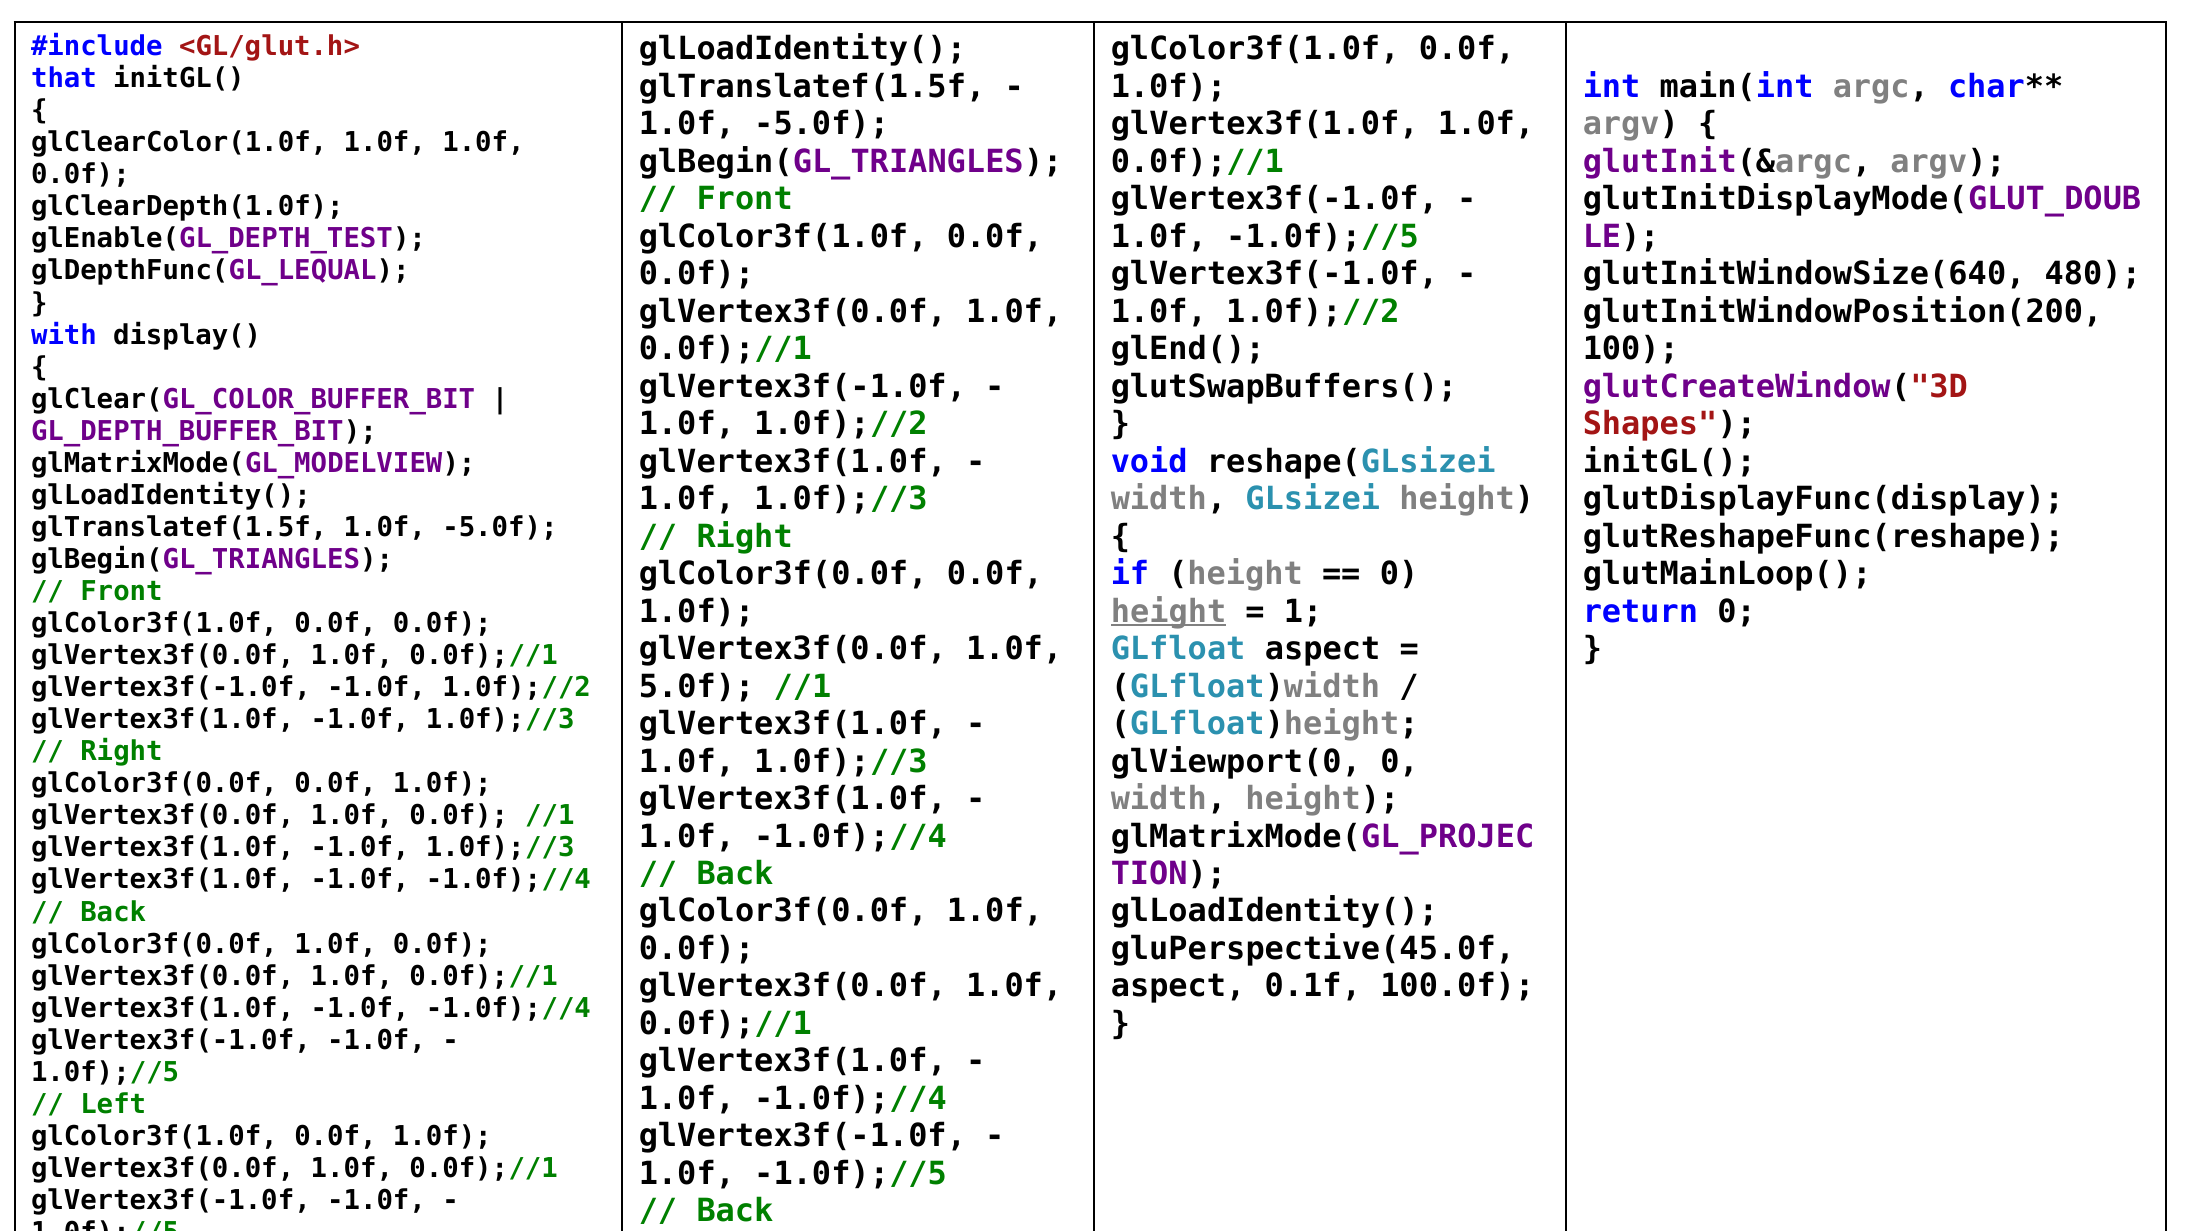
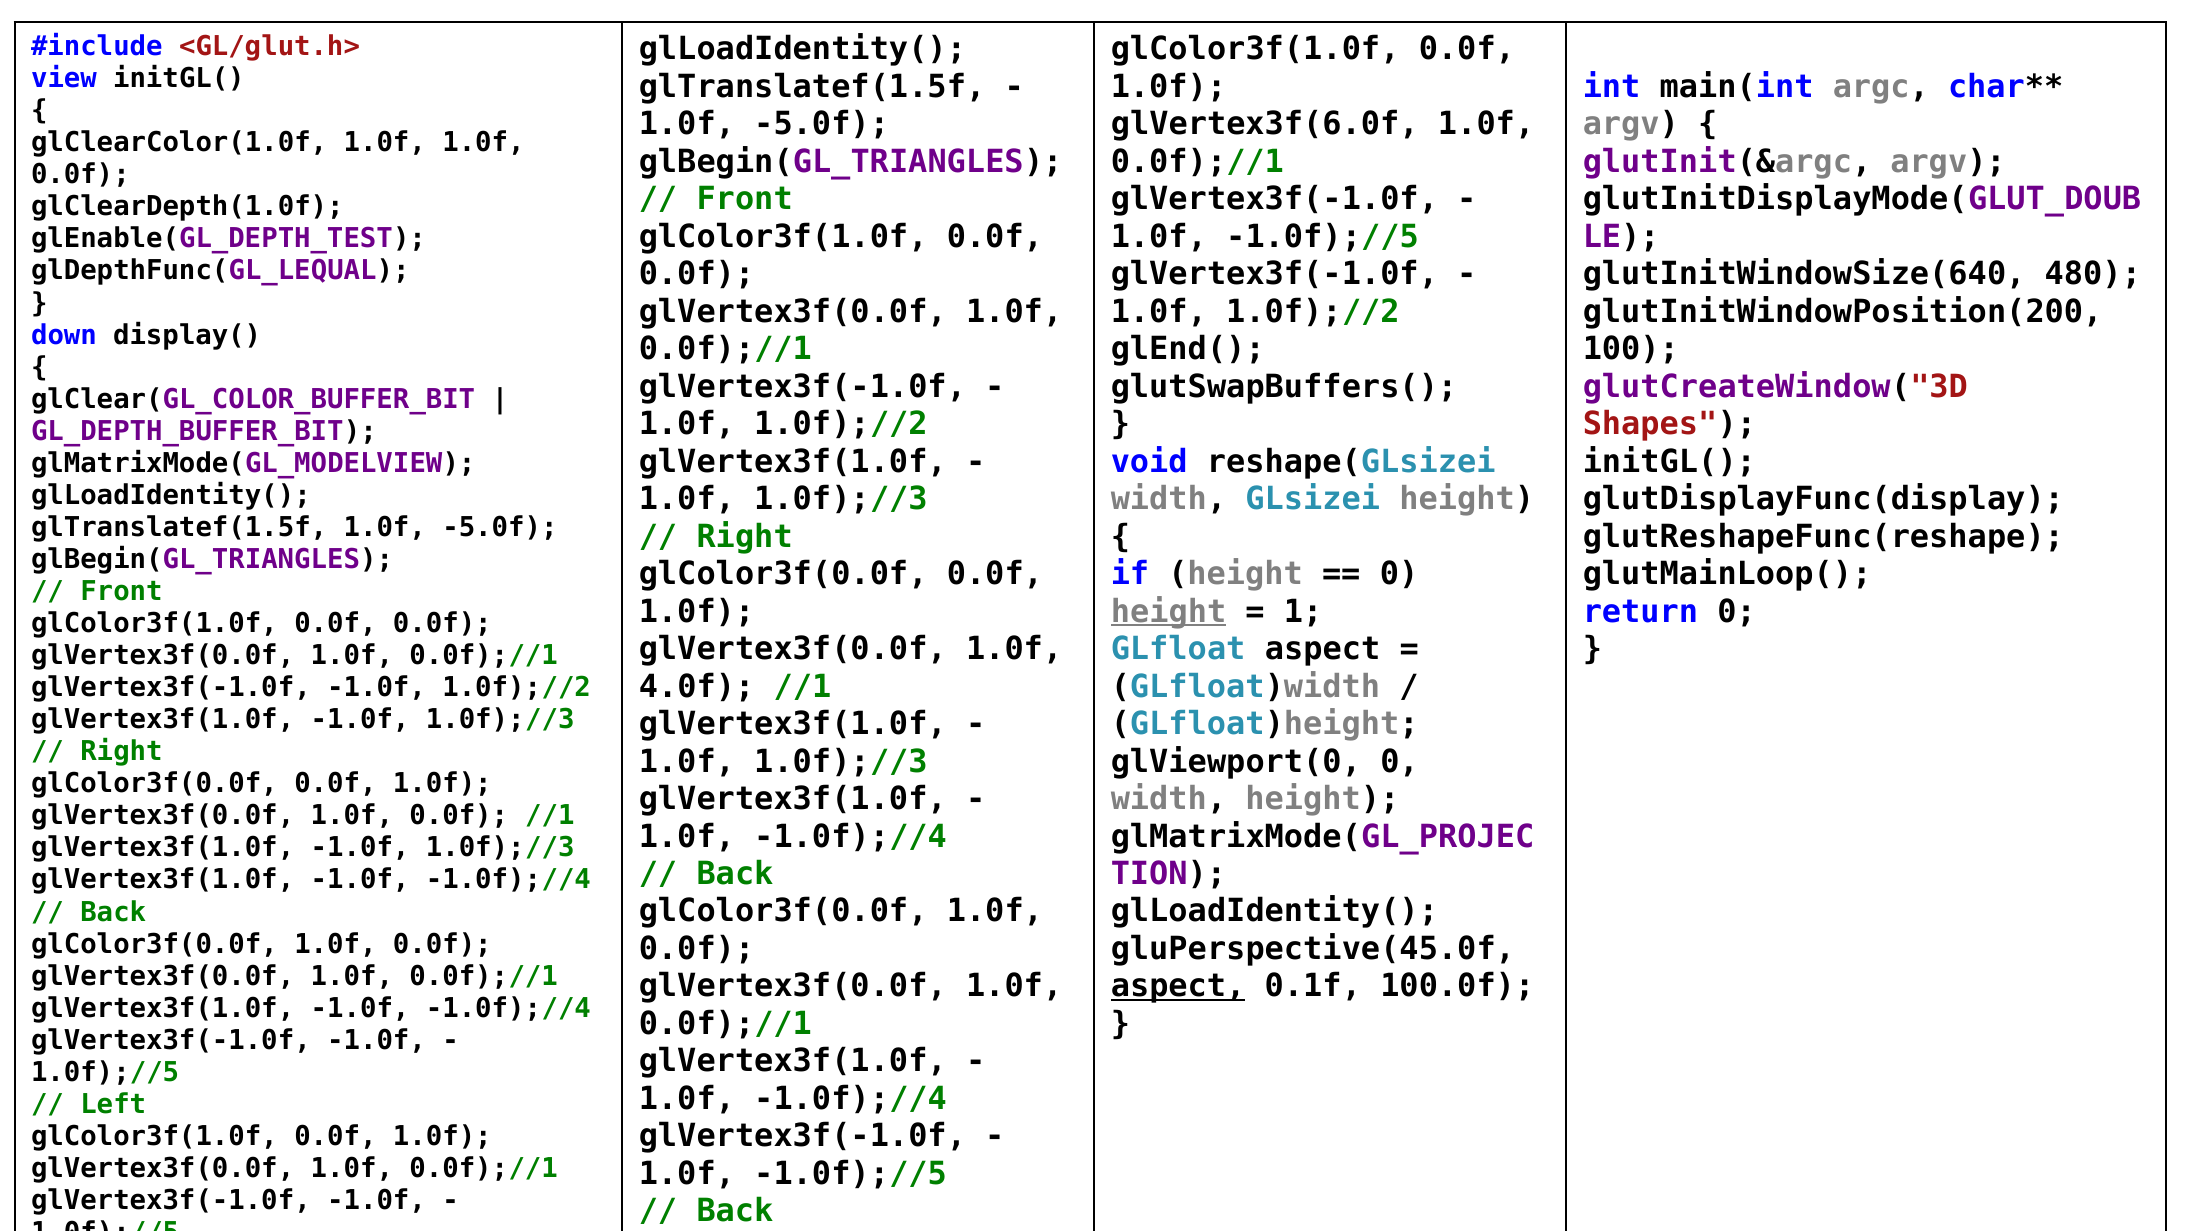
that: that -> view (64, 79)
glVertex3f(1.0f: glVertex3f(1.0f -> glVertex3f(6.0f (1265, 124)
with: with -> down (64, 335)
5.0f: 5.0f -> 4.0f (697, 687)
aspect underline: none -> present (1178, 987)
